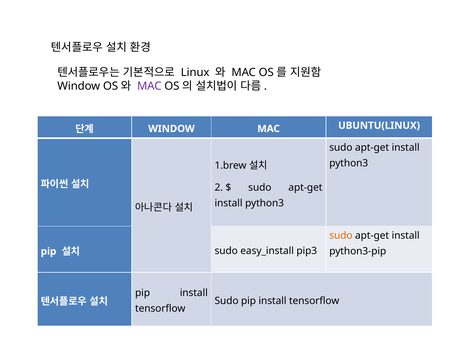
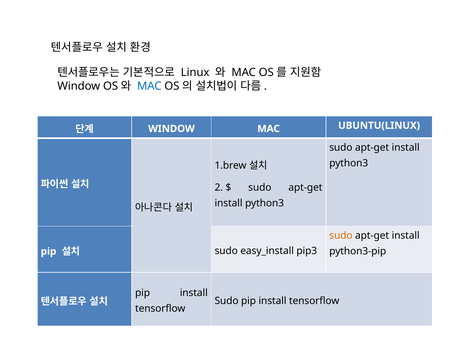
MAC colour: purple -> blue (149, 86)
